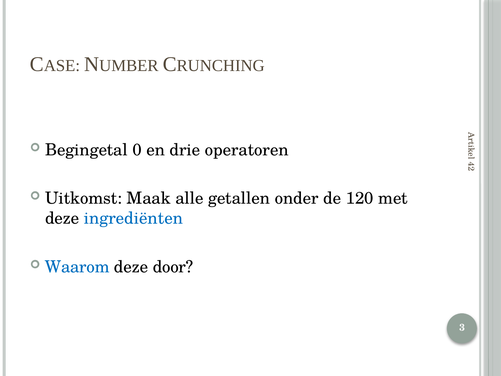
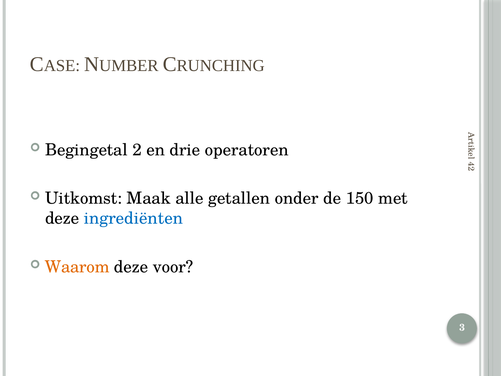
Begingetal 0: 0 -> 2 (137, 150)
120: 120 -> 150 (360, 198)
Waarom colour: blue -> orange (77, 267)
door: door -> voor (173, 267)
